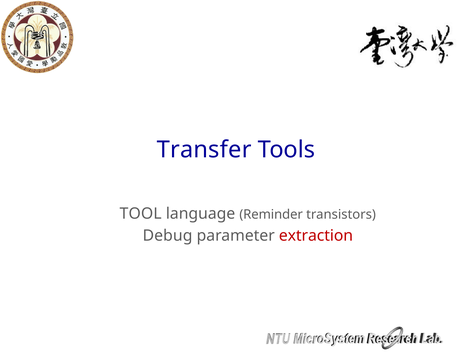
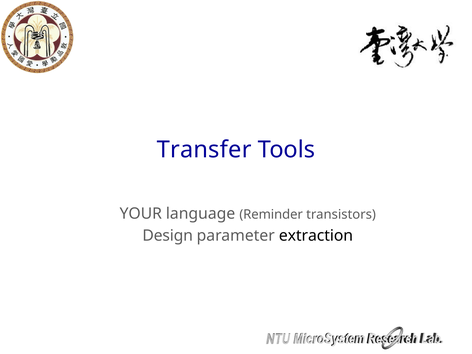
TOOL: TOOL -> YOUR (141, 214)
Debug: Debug -> Design (168, 236)
extraction colour: red -> black (316, 236)
